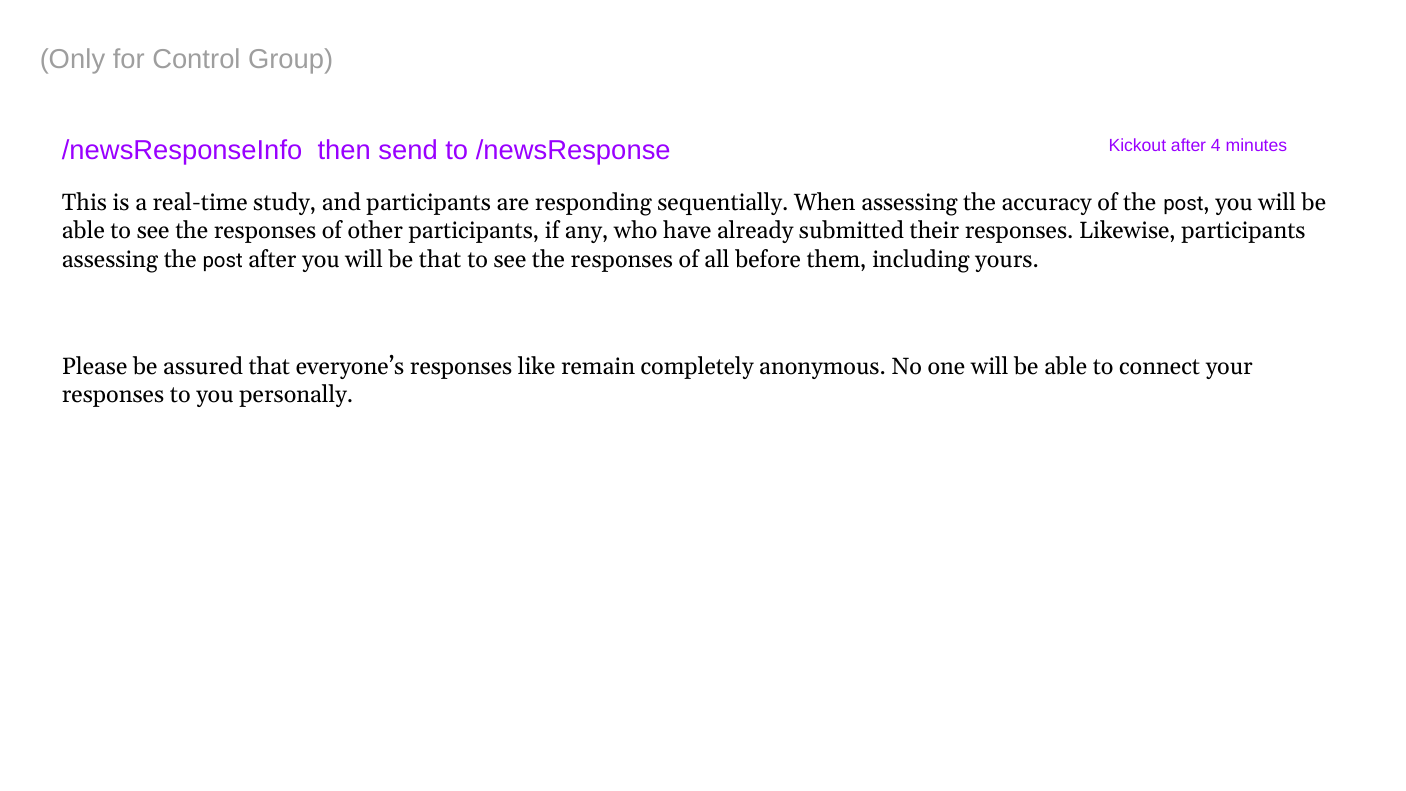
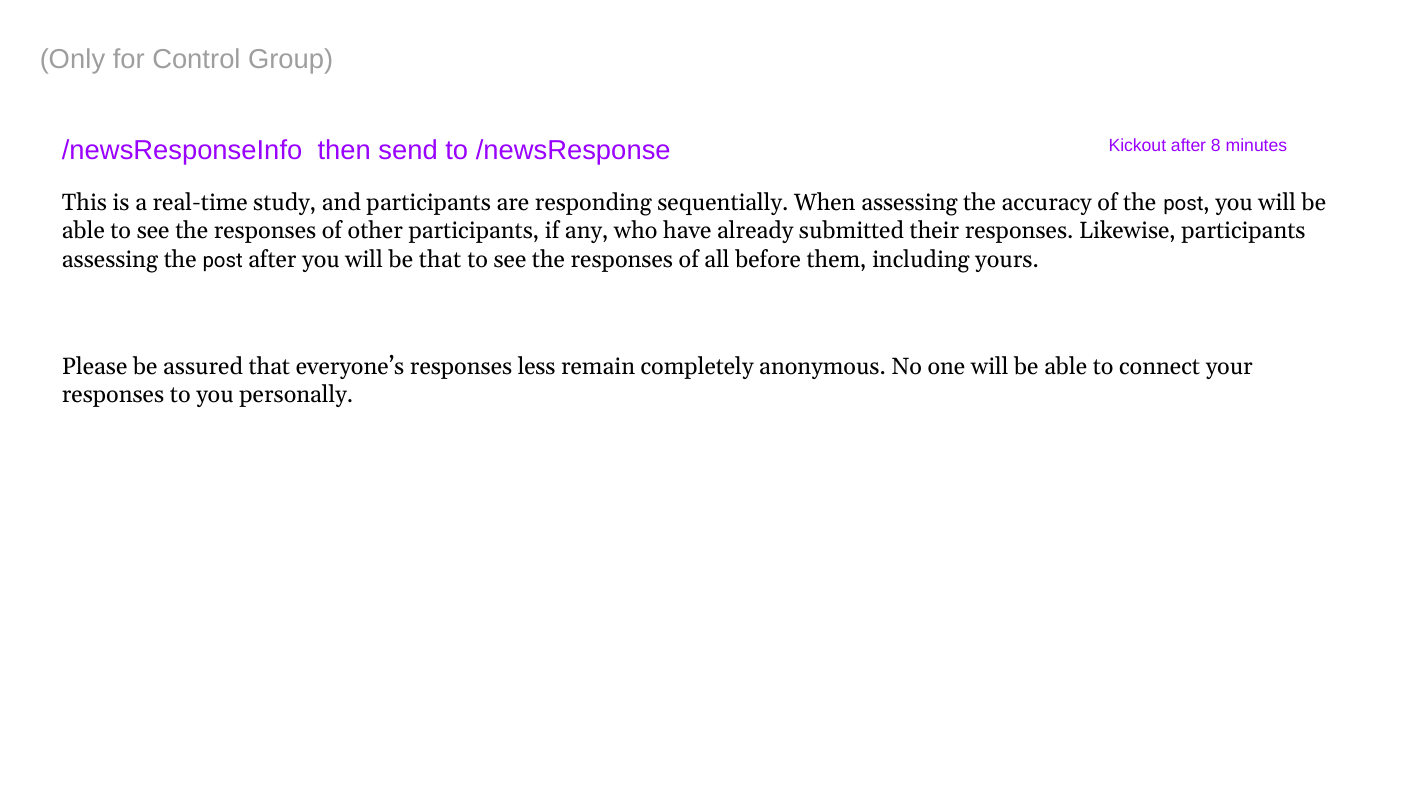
4: 4 -> 8 (1216, 146)
like: like -> less (537, 367)
